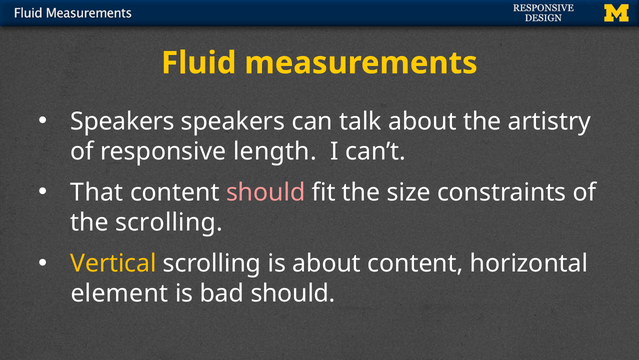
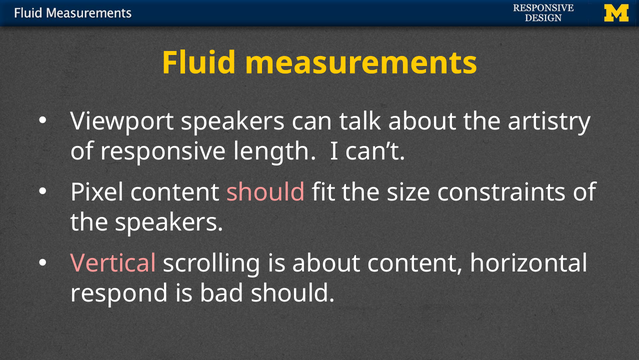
Speakers: Speakers -> Viewport (122, 121)
That: That -> Pixel (97, 192)
the scrolling: scrolling -> speakers (169, 222)
Vertical colour: yellow -> pink (113, 263)
element: element -> respond (119, 293)
